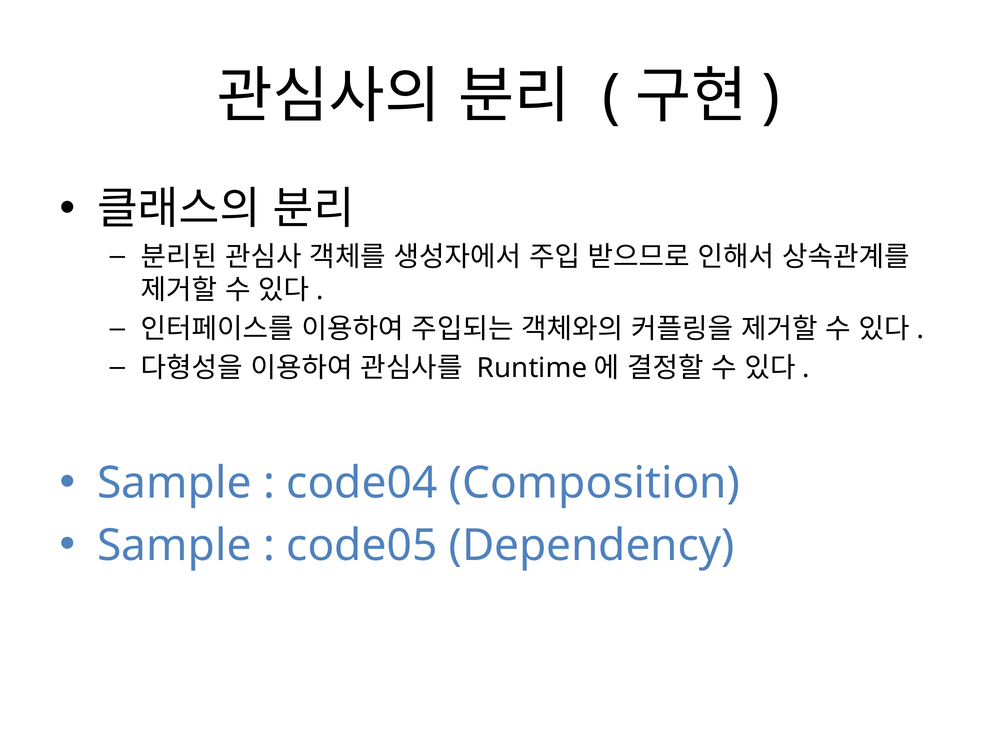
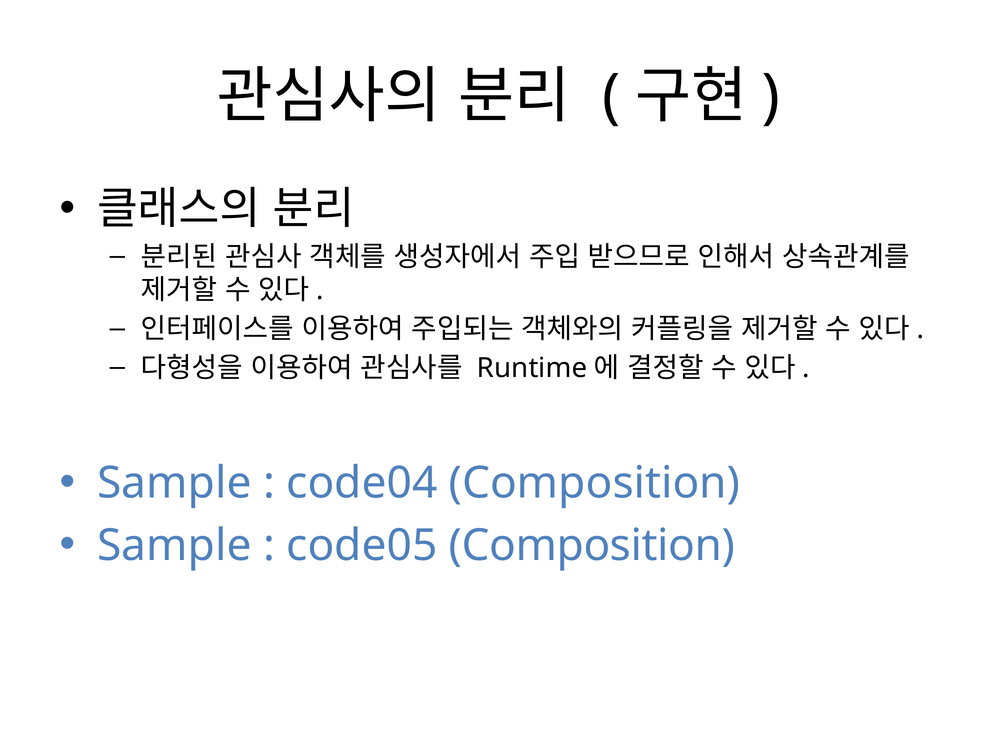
code05 Dependency: Dependency -> Composition (592, 545)
